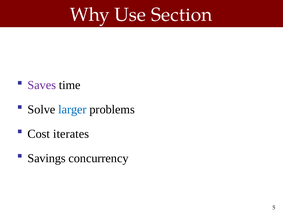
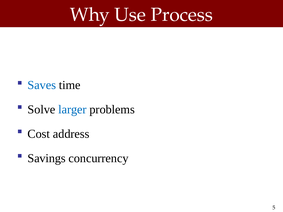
Section: Section -> Process (182, 15)
Saves colour: purple -> blue (42, 85)
iterates: iterates -> address (71, 134)
